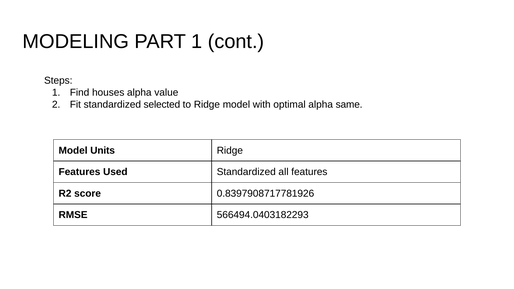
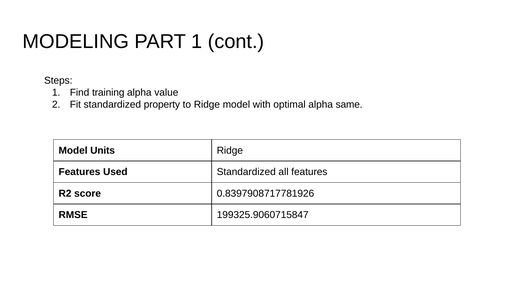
houses: houses -> training (108, 93)
selected: selected -> property (162, 105)
566494.0403182293: 566494.0403182293 -> 199325.9060715847 (263, 215)
